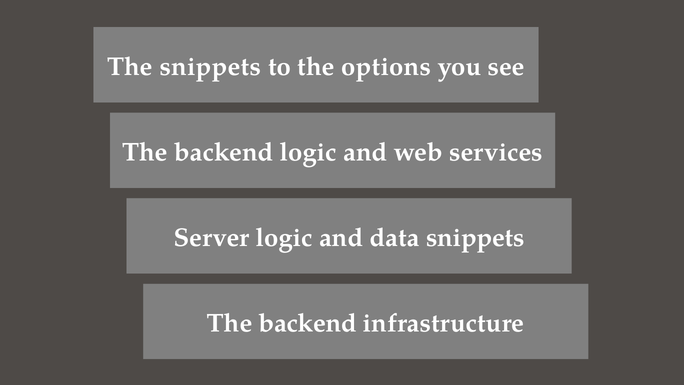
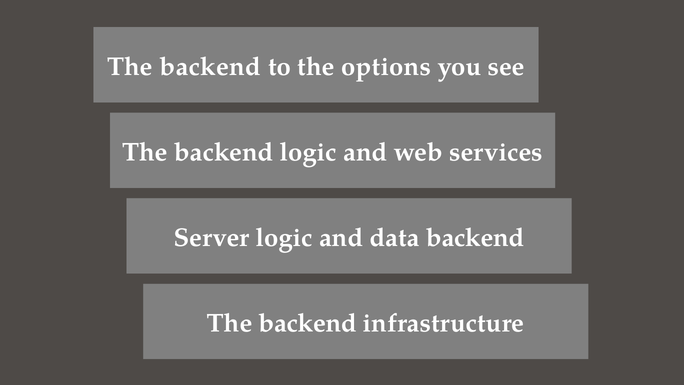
snippets: snippets -> backend (210, 67)
data snippets: snippets -> backend (475, 238)
